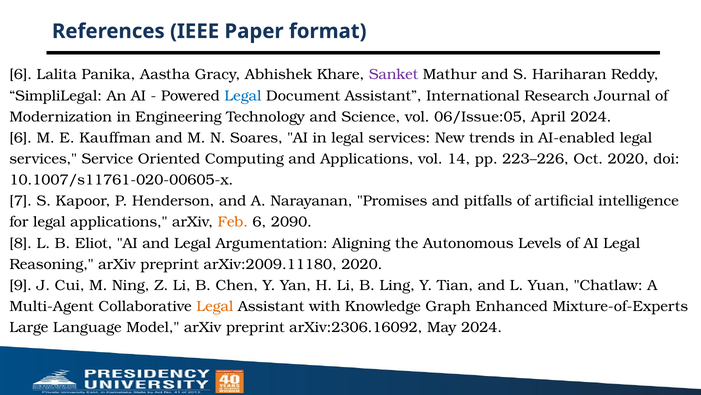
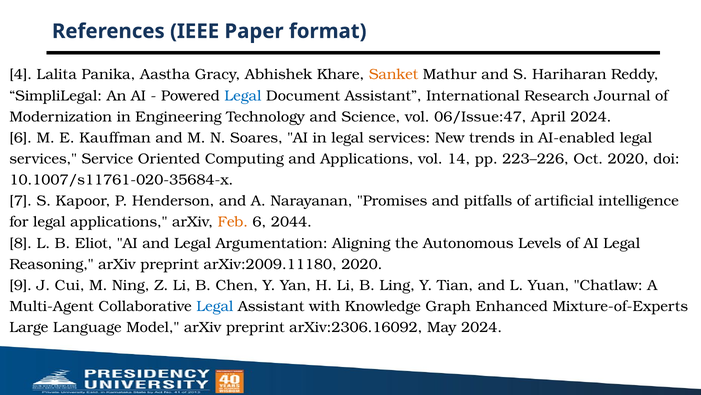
6: 6 -> 4 (21, 75)
Sanket colour: purple -> orange (394, 75)
06/Issue:05: 06/Issue:05 -> 06/Issue:47 (480, 117)
10.1007/s11761-020-00605-x: 10.1007/s11761-020-00605-x -> 10.1007/s11761-020-35684-x (121, 180)
2090: 2090 -> 2044 (291, 222)
Legal colour: orange -> blue (215, 306)
